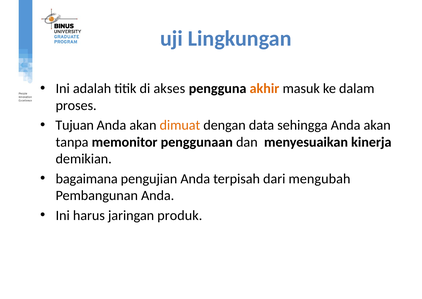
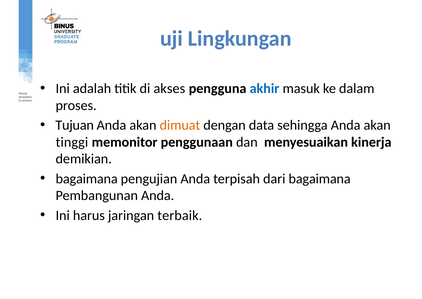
akhir colour: orange -> blue (264, 88)
tanpa: tanpa -> tinggi (72, 142)
dari mengubah: mengubah -> bagaimana (320, 178)
produk: produk -> terbaik (180, 215)
